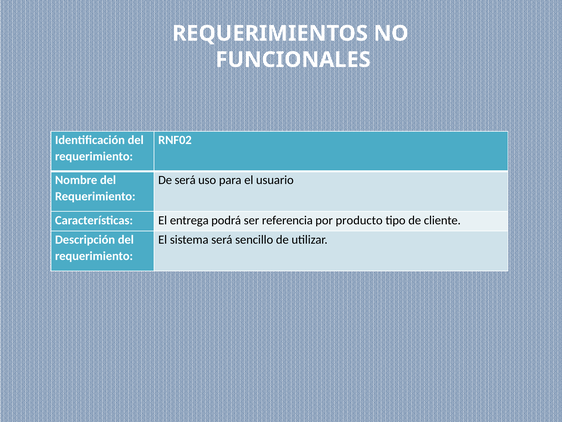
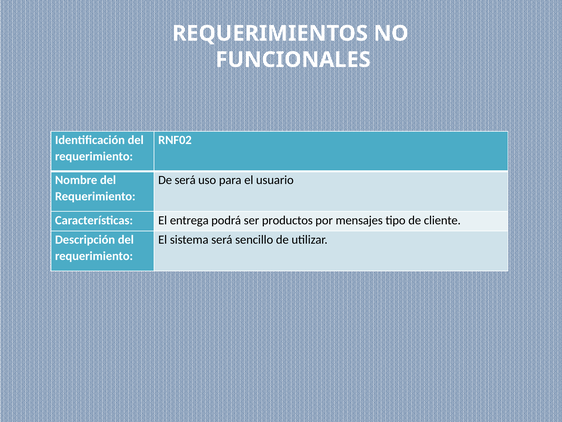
referencia: referencia -> productos (287, 220)
producto: producto -> mensajes (359, 220)
